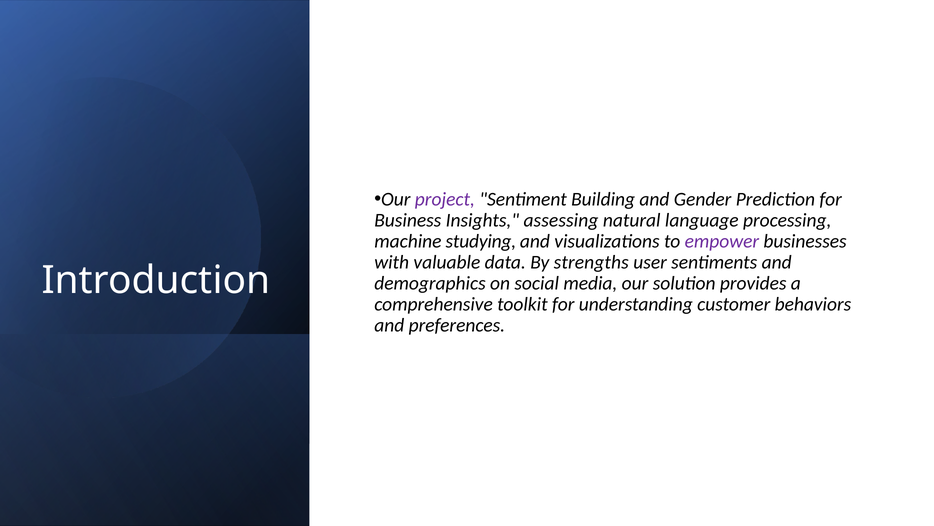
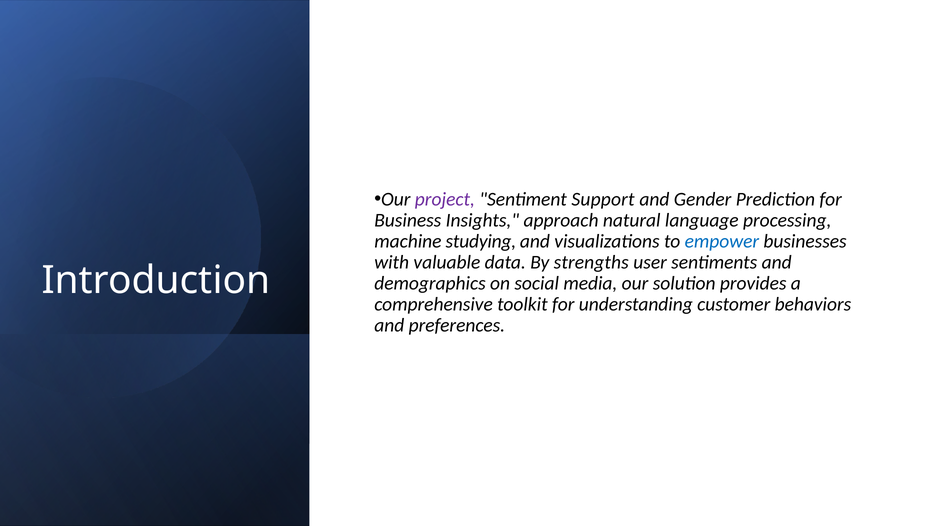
Building: Building -> Support (603, 199)
assessing: assessing -> approach (561, 220)
empower colour: purple -> blue (722, 241)
